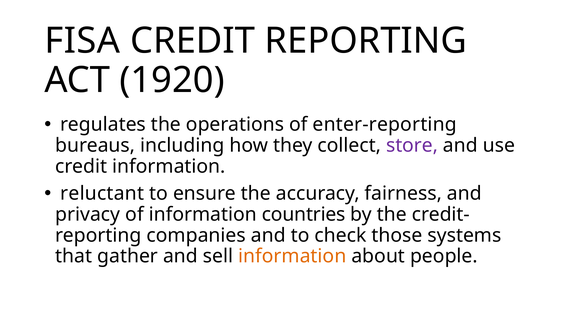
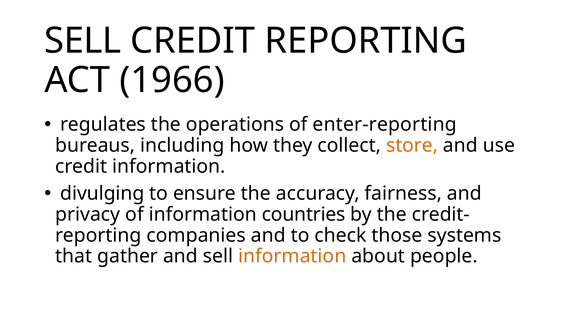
FISA: FISA -> SELL (83, 41)
1920: 1920 -> 1966 (172, 80)
store colour: purple -> orange (412, 146)
reluctant: reluctant -> divulging (102, 194)
